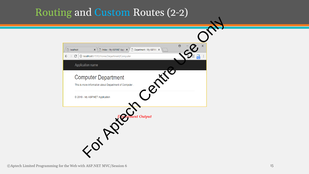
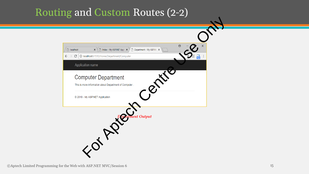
Custom colour: light blue -> light green (112, 13)
